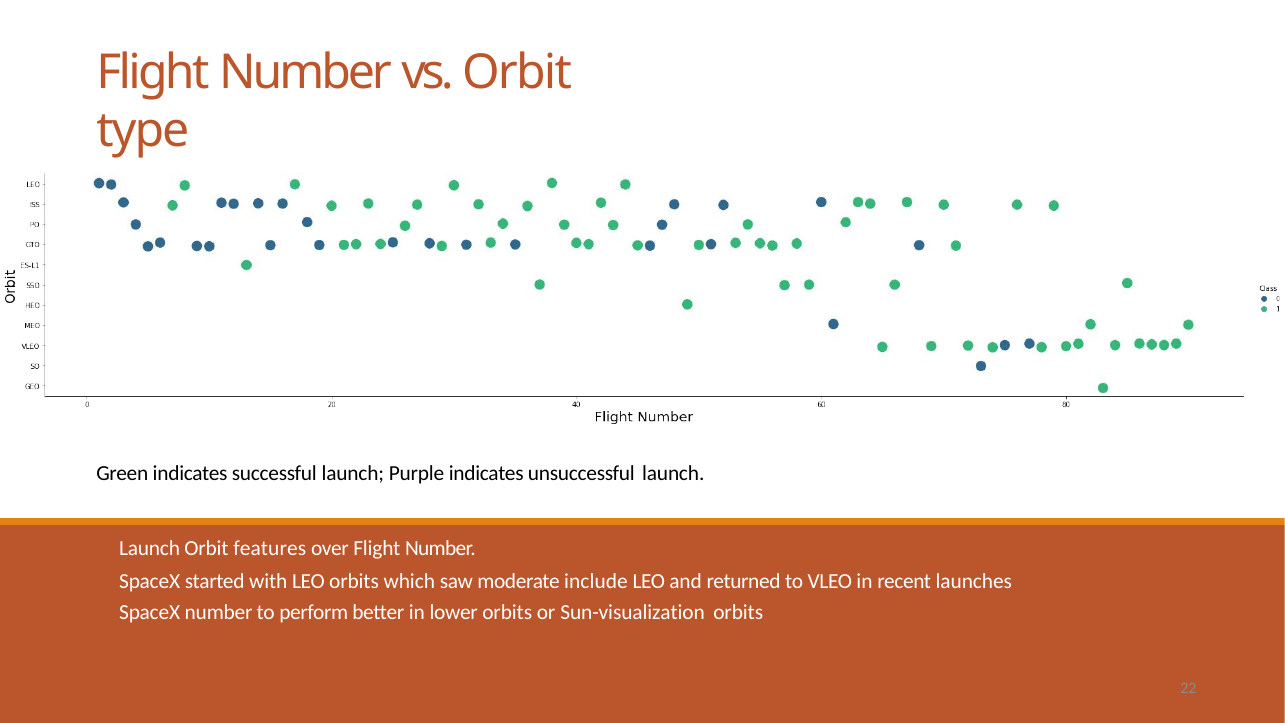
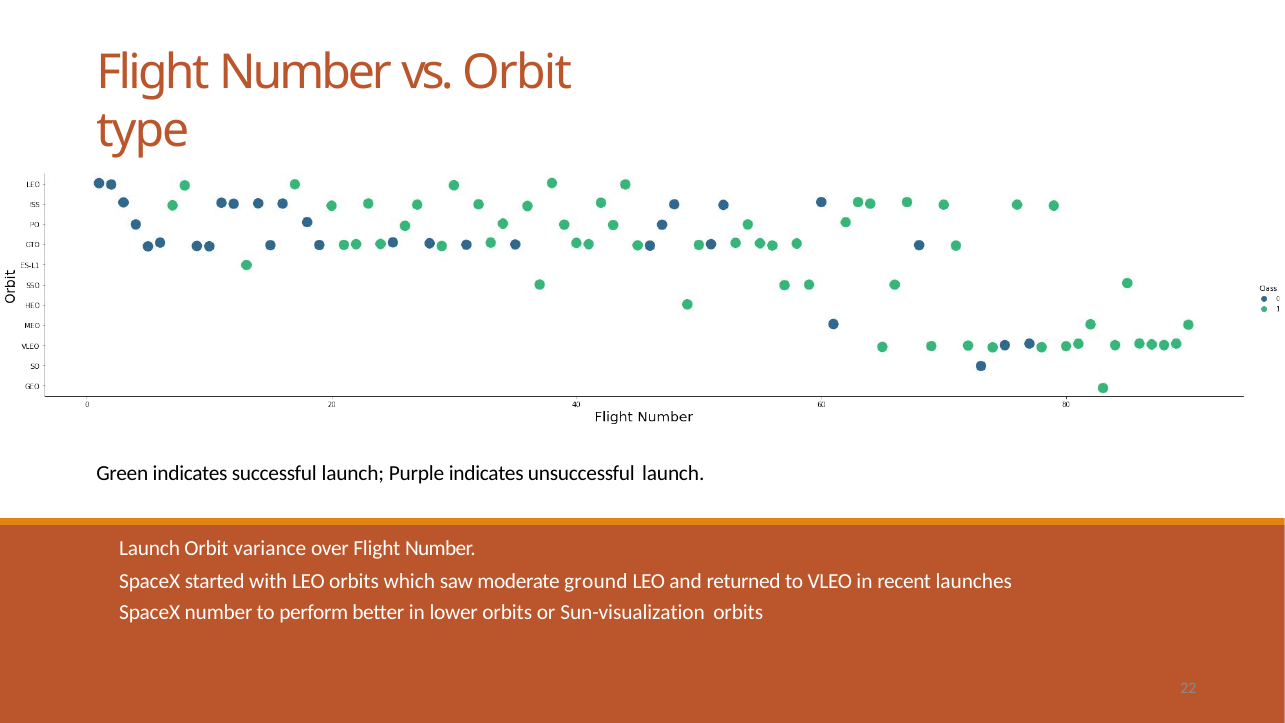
features: features -> variance (270, 548)
include: include -> ground (596, 581)
